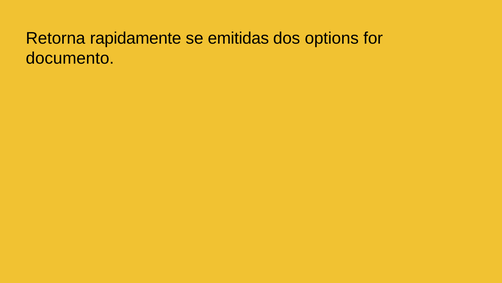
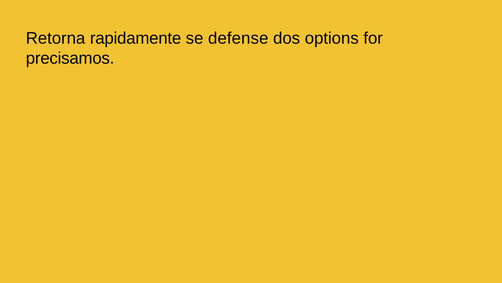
emitidas: emitidas -> defense (238, 38)
documento: documento -> precisamos (70, 58)
